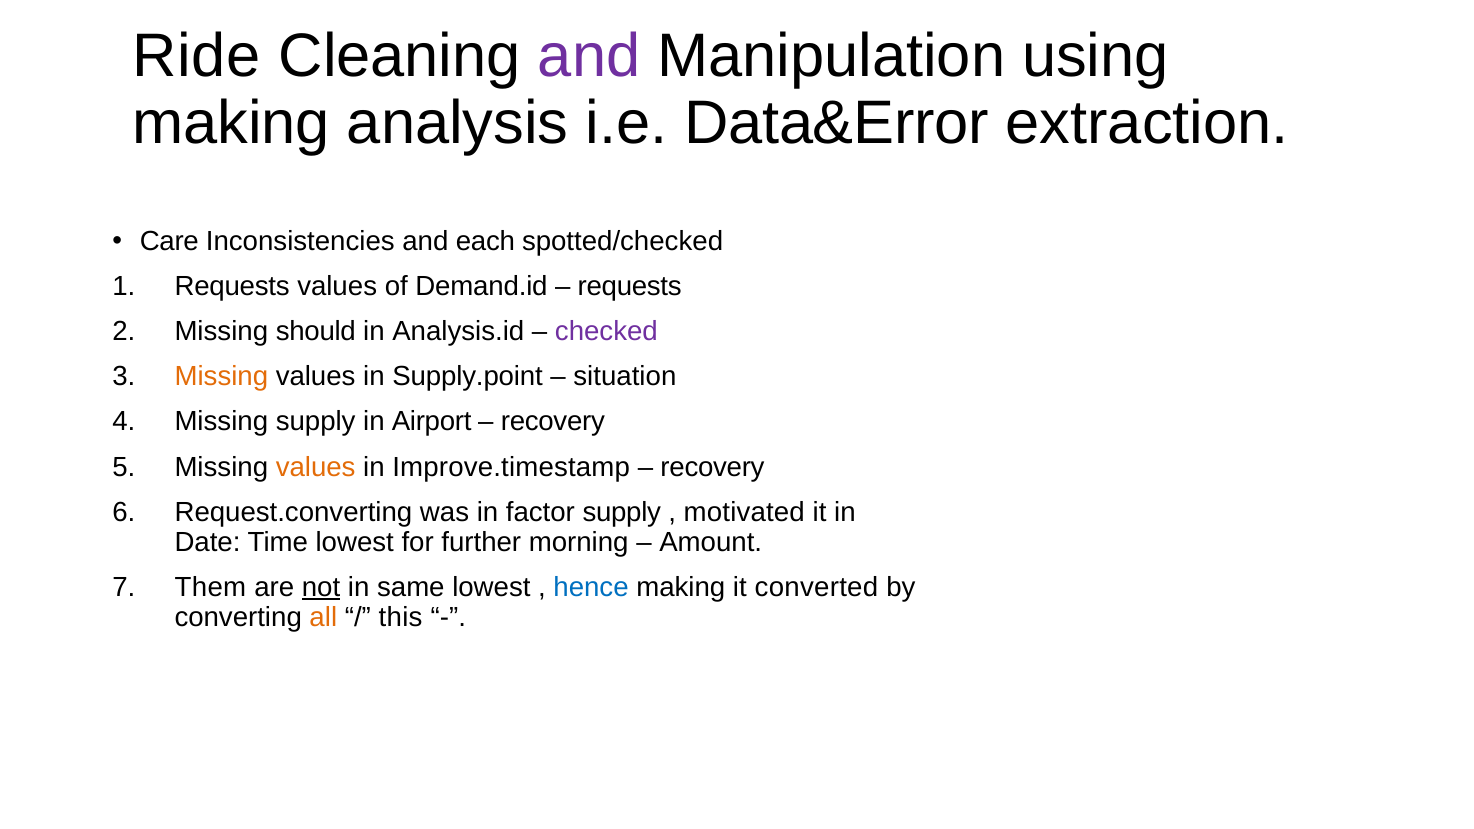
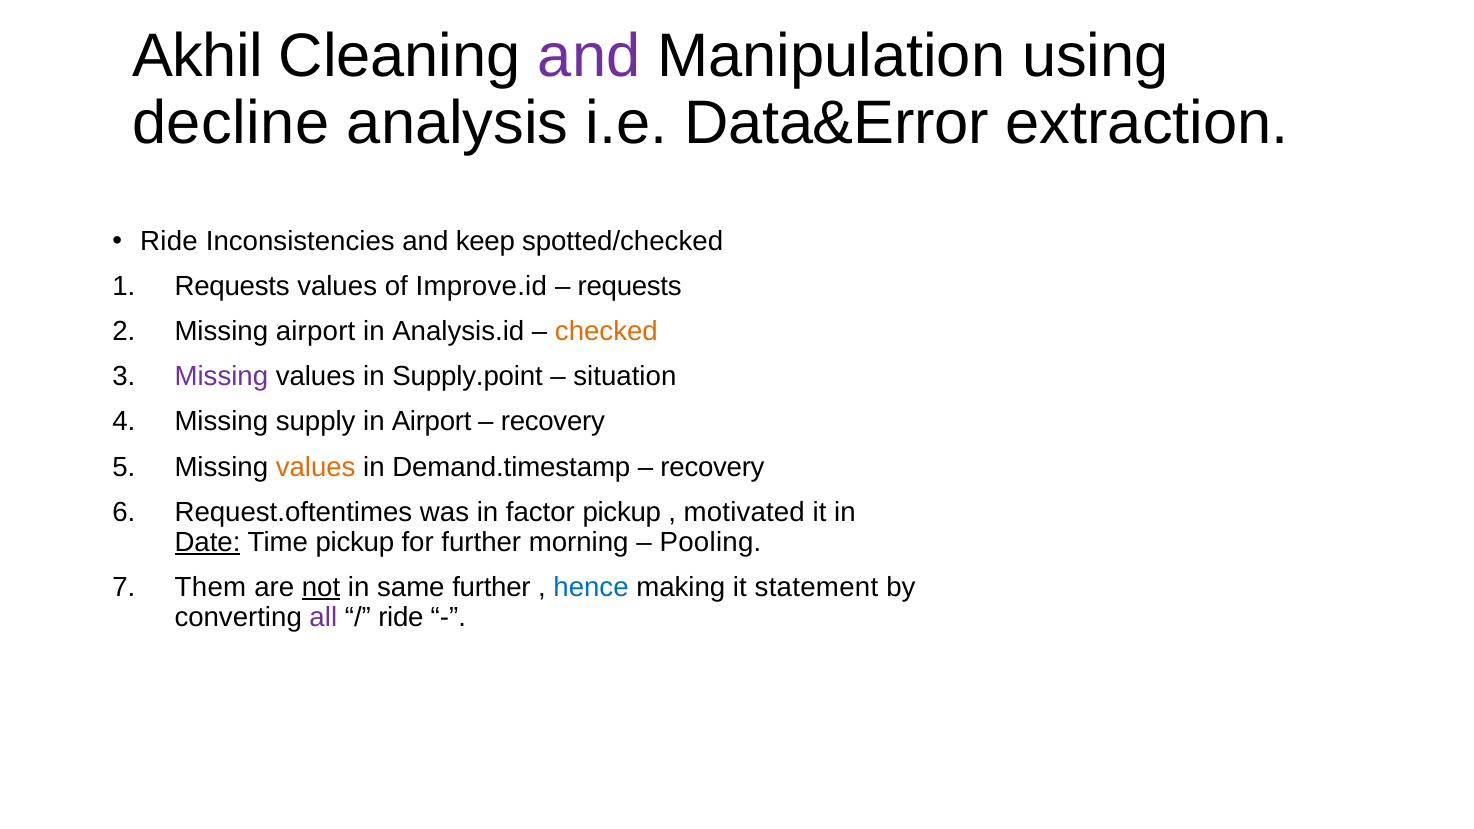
Ride: Ride -> Akhil (197, 57)
making: making -> decline (231, 123)
Care: Care -> Ride (169, 241)
each: each -> keep (485, 241)
Demand.id: Demand.id -> Improve.id (481, 286)
Missing should: should -> airport (316, 331)
checked colour: purple -> orange (606, 331)
Missing colour: orange -> purple (221, 377)
Improve.timestamp: Improve.timestamp -> Demand.timestamp (511, 467)
Request.converting: Request.converting -> Request.oftentimes (293, 512)
factor supply: supply -> pickup (622, 512)
Date underline: none -> present (208, 542)
Time lowest: lowest -> pickup (355, 542)
Amount: Amount -> Pooling (711, 542)
same lowest: lowest -> further (491, 587)
converted: converted -> statement (816, 587)
all colour: orange -> purple (323, 617)
this: this -> ride (401, 617)
